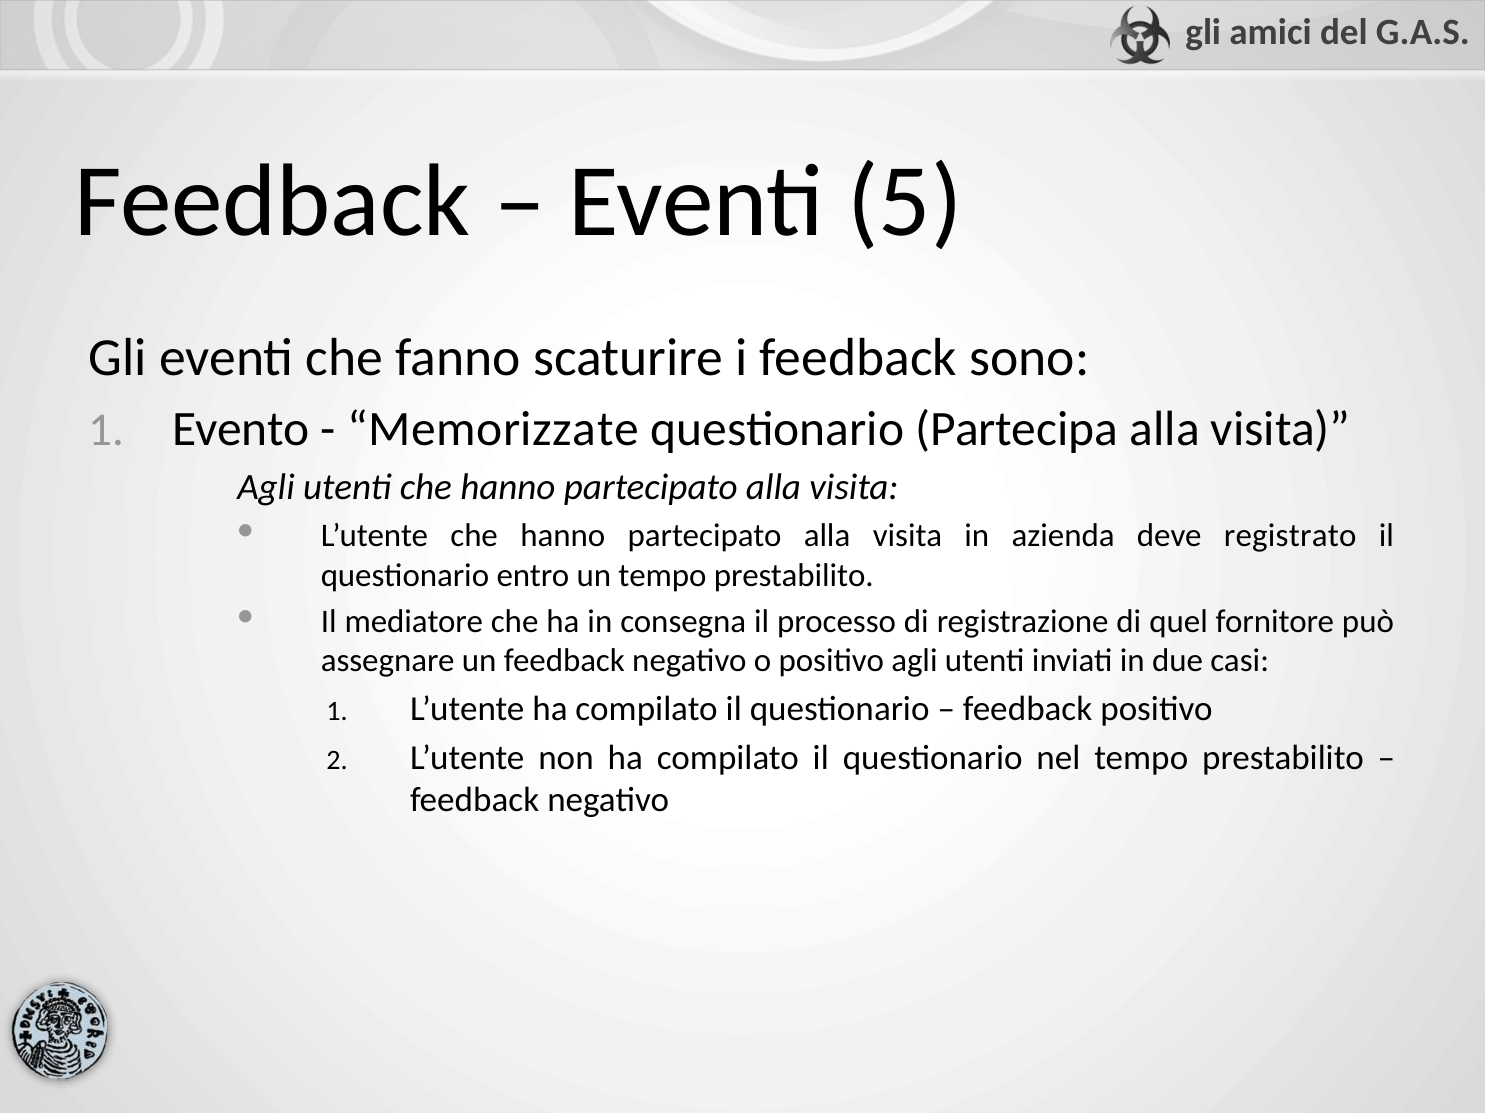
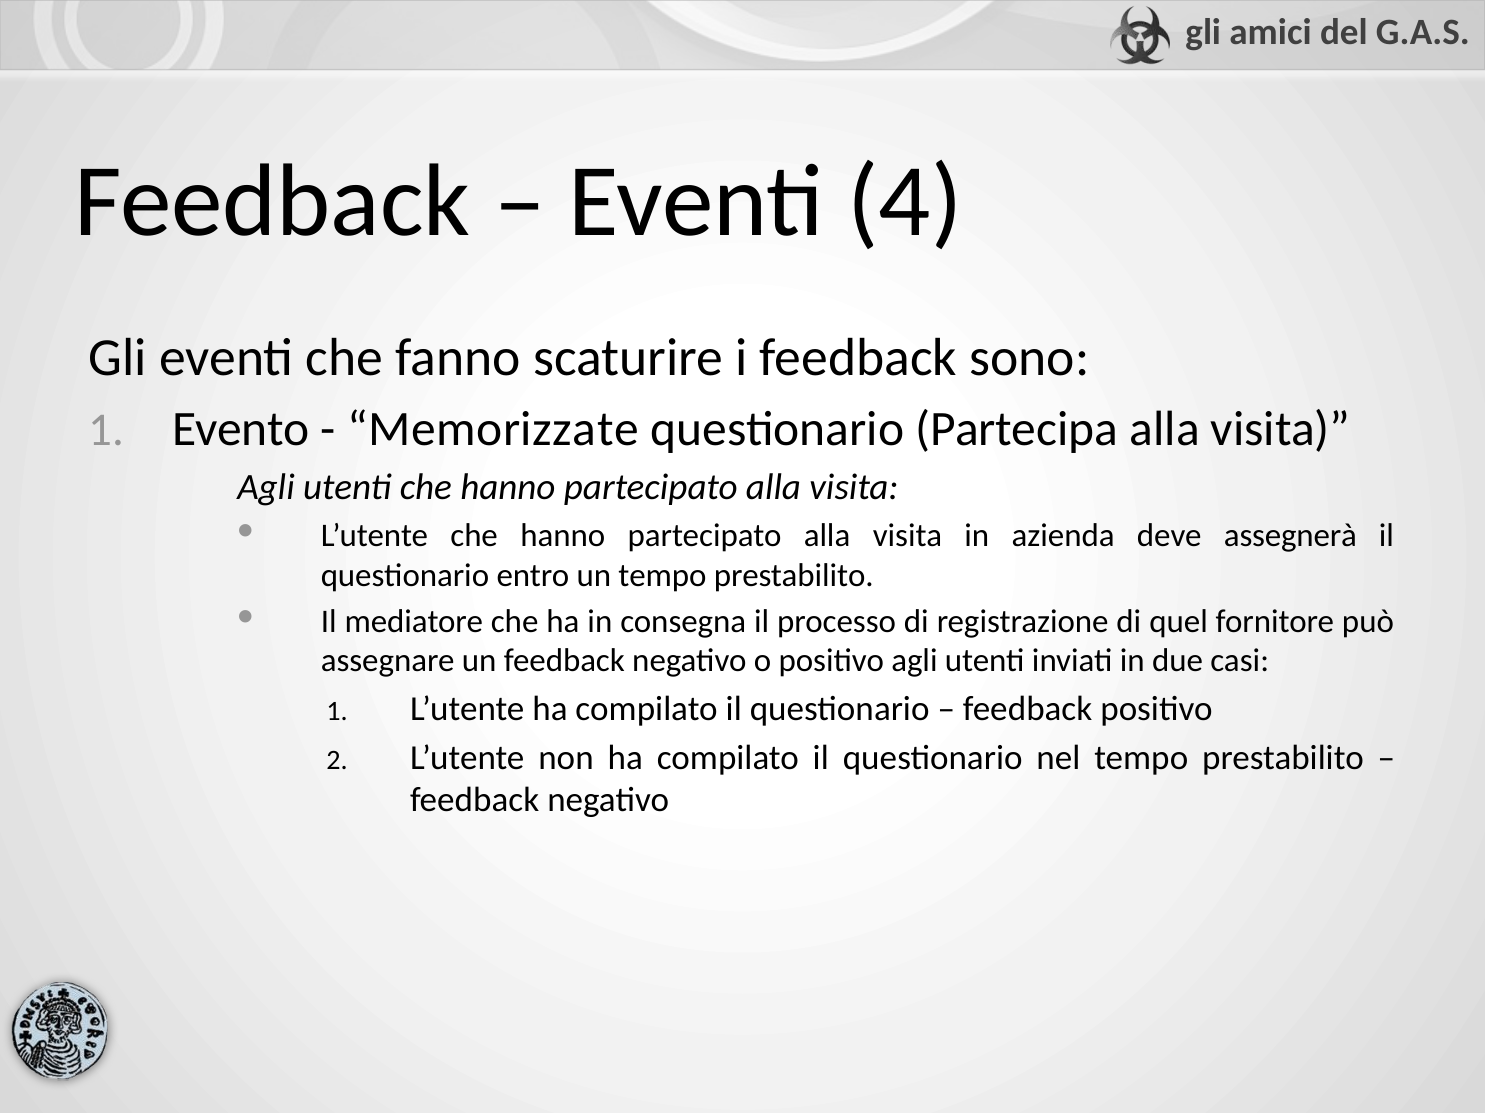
5: 5 -> 4 (905, 202)
registrato: registrato -> assegnerà (1290, 536)
